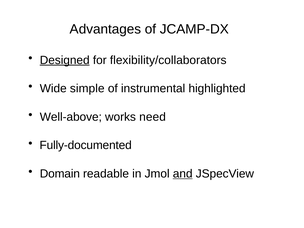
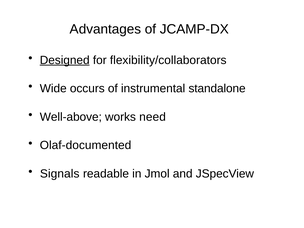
simple: simple -> occurs (87, 88)
highlighted: highlighted -> standalone (217, 88)
Fully-documented: Fully-documented -> Olaf-documented (86, 145)
Domain: Domain -> Signals (60, 174)
and underline: present -> none (183, 174)
